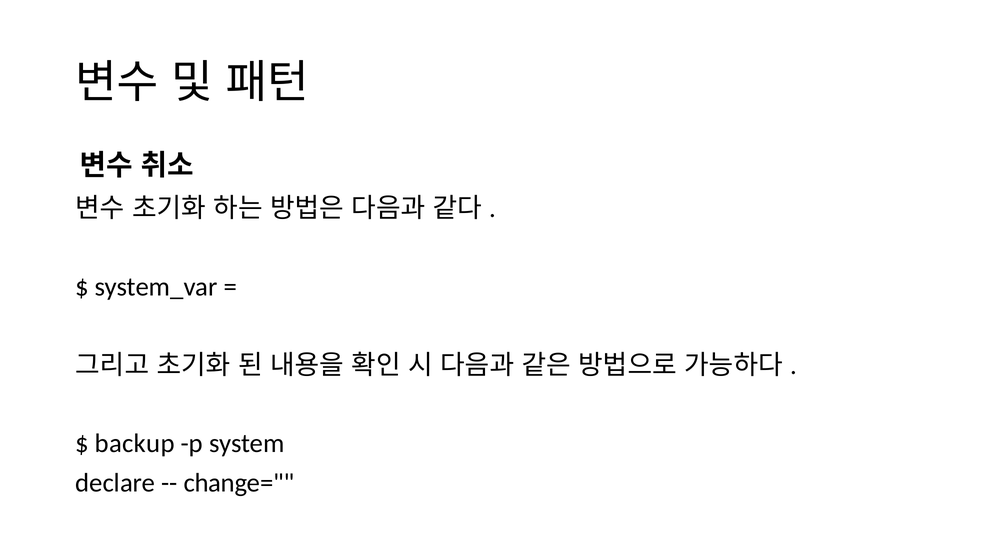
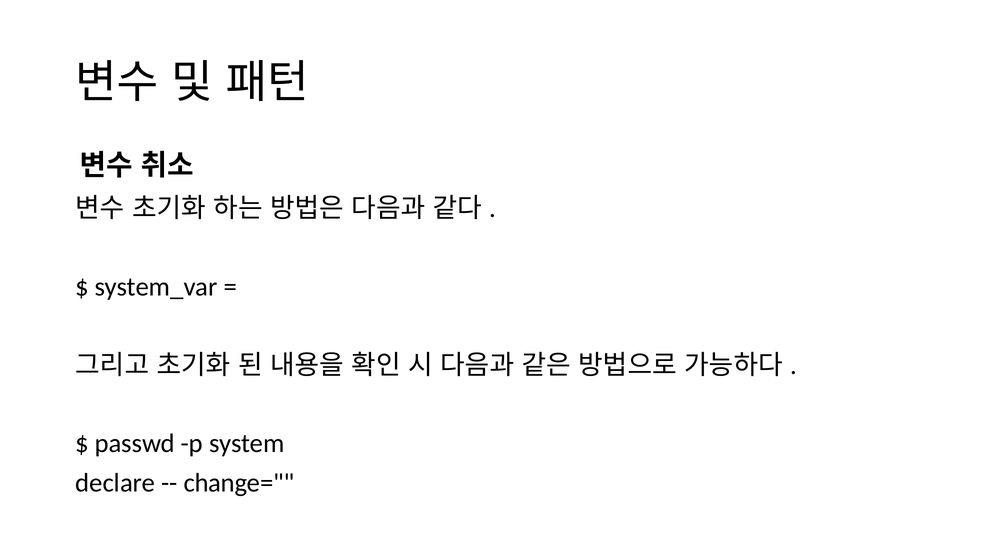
backup: backup -> passwd (135, 443)
